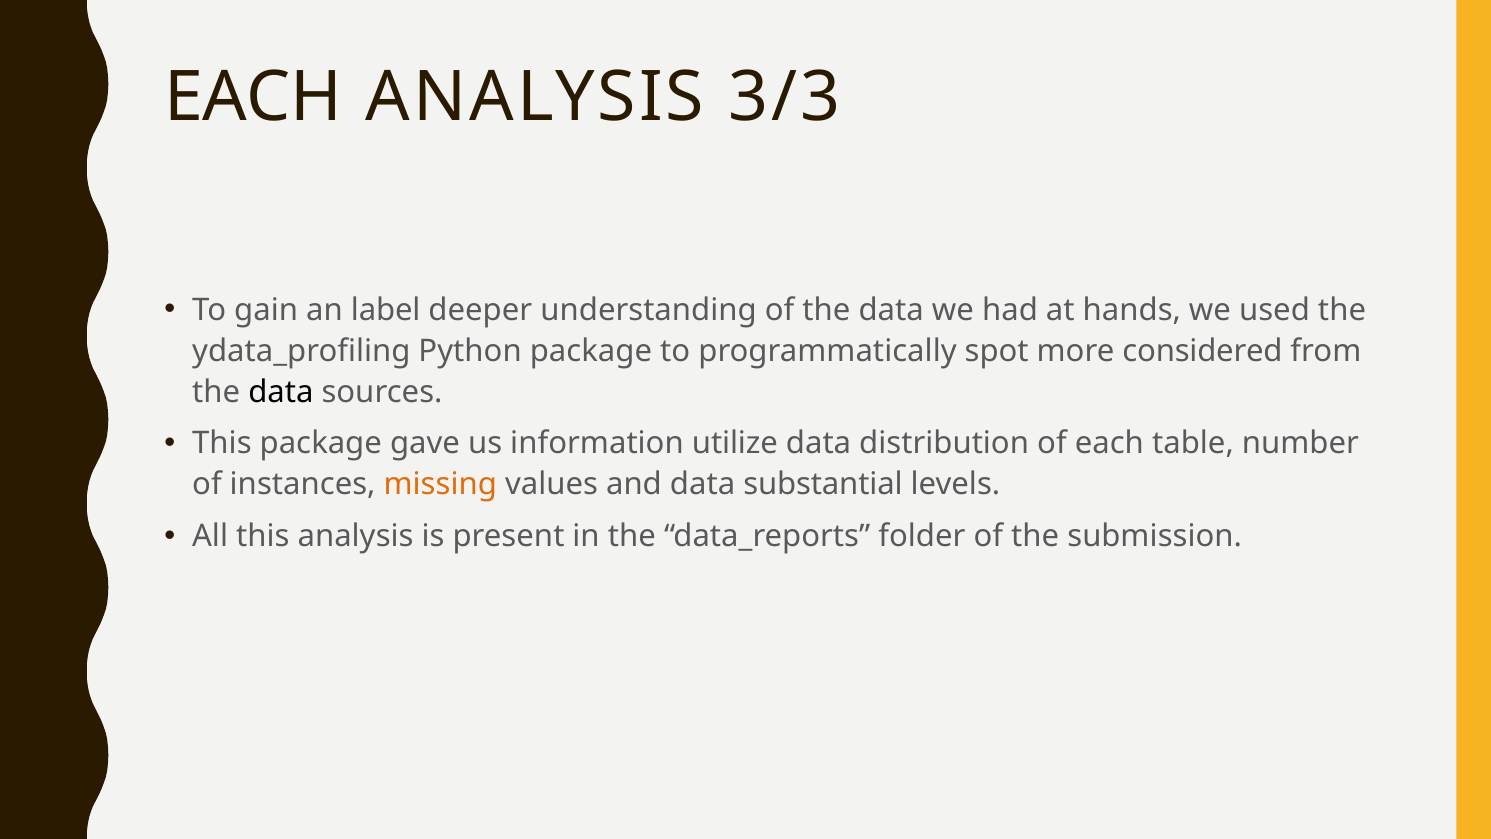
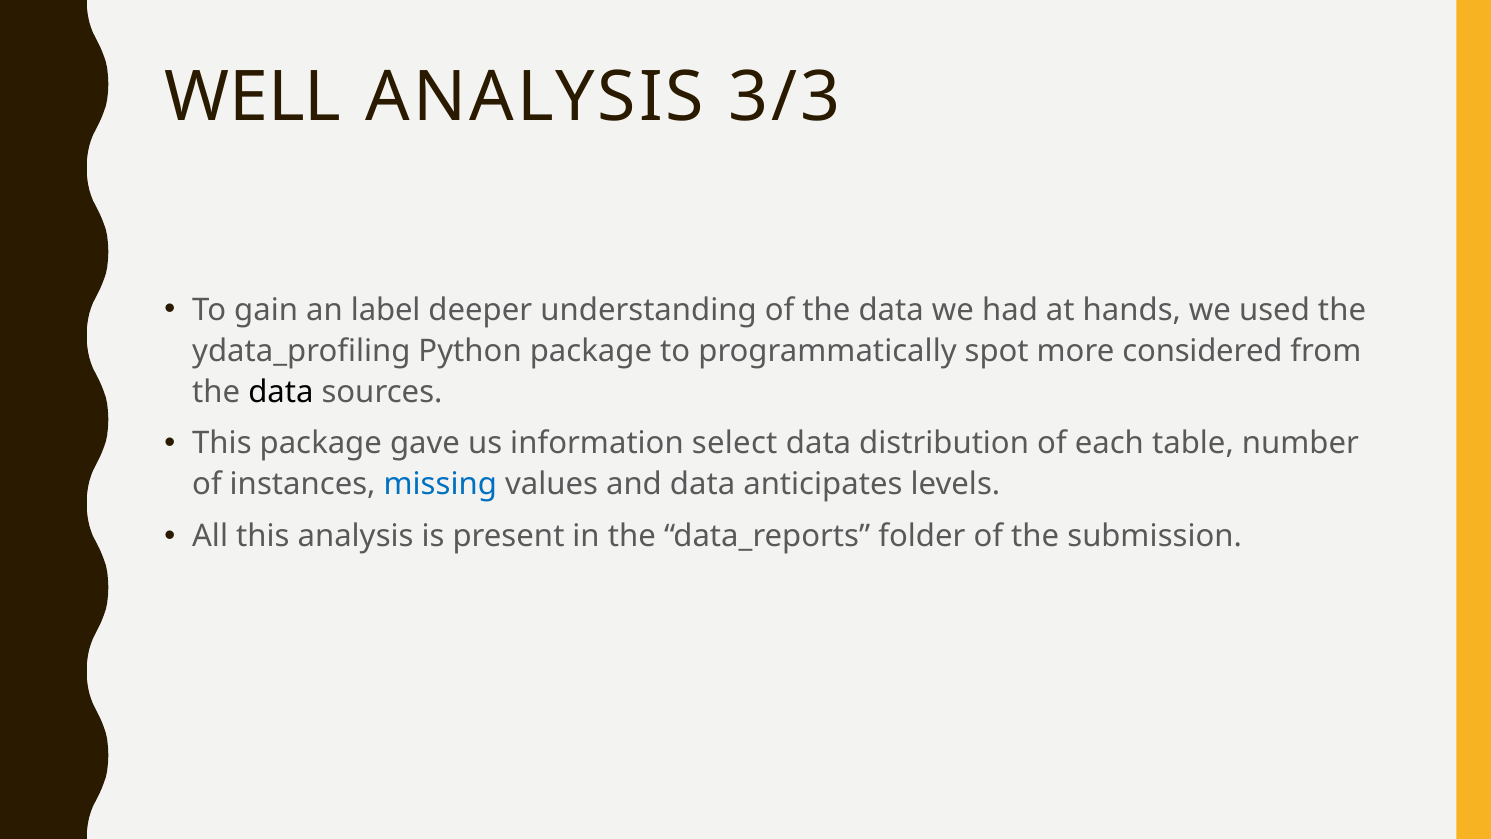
EACH: EACH -> WELL (253, 98)
utilize: utilize -> select (735, 444)
missing colour: orange -> blue (440, 484)
substantial: substantial -> anticipates (823, 484)
